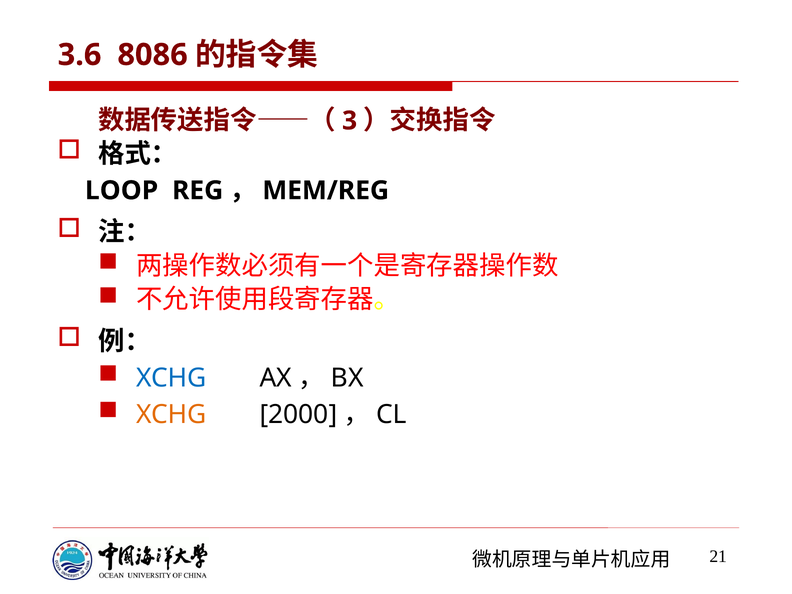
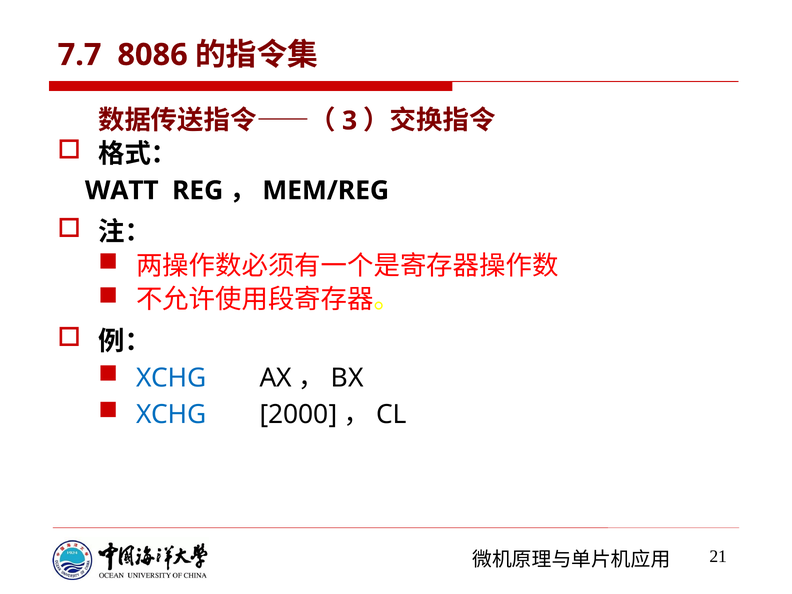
3.6: 3.6 -> 7.7 (80, 55)
LOOP: LOOP -> WATT (122, 191)
XCHG colour: orange -> blue (171, 414)
